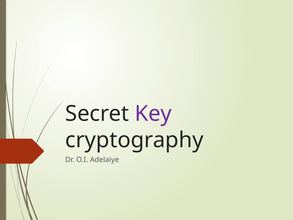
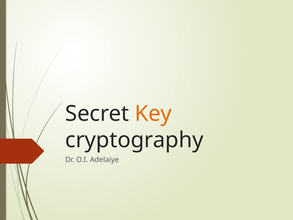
Key colour: purple -> orange (153, 114)
